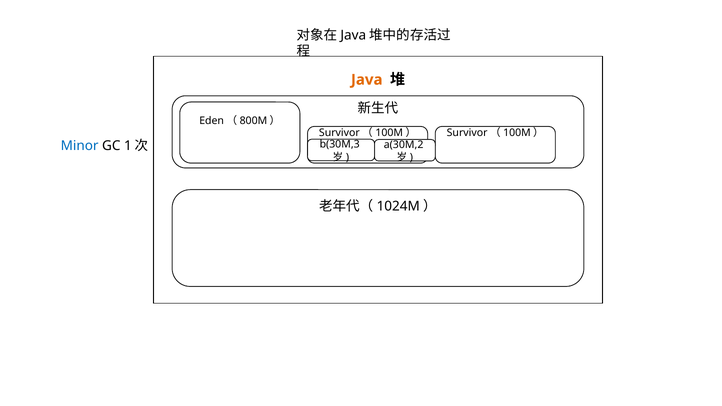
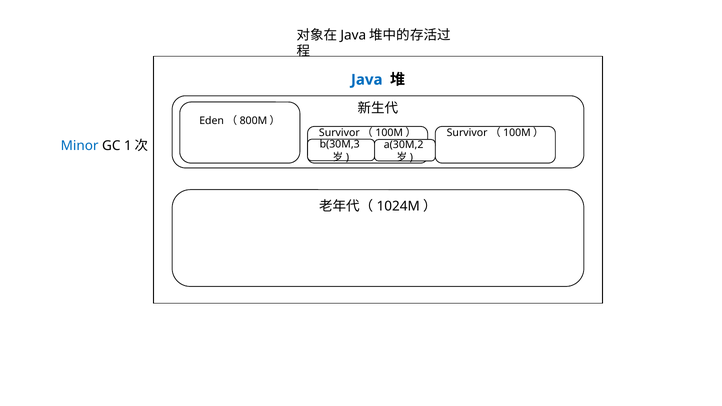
Java colour: orange -> blue (367, 80)
